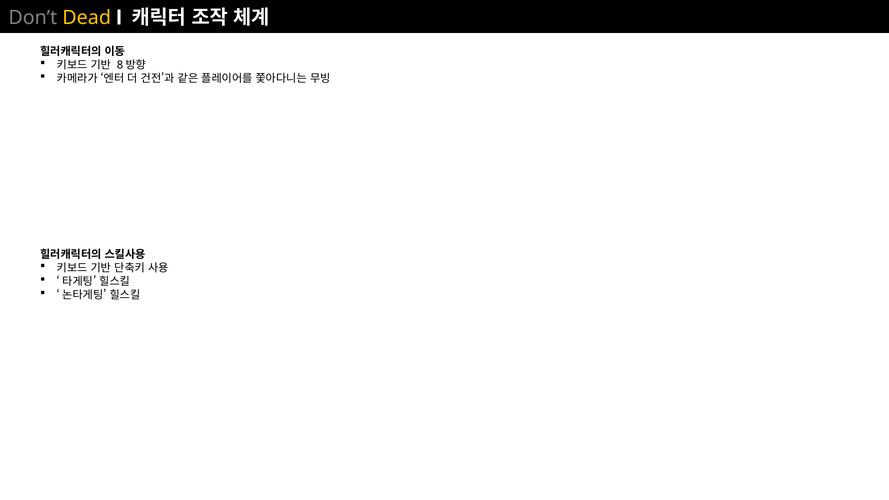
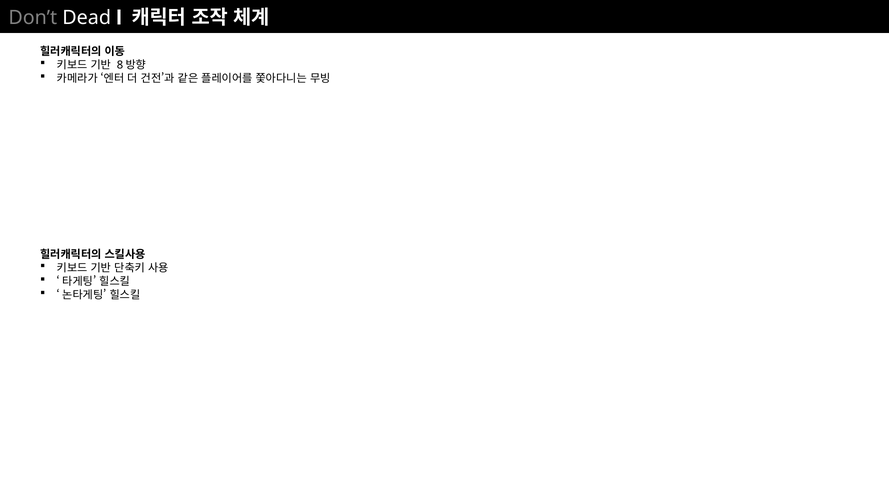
Dead colour: yellow -> white (87, 18)
